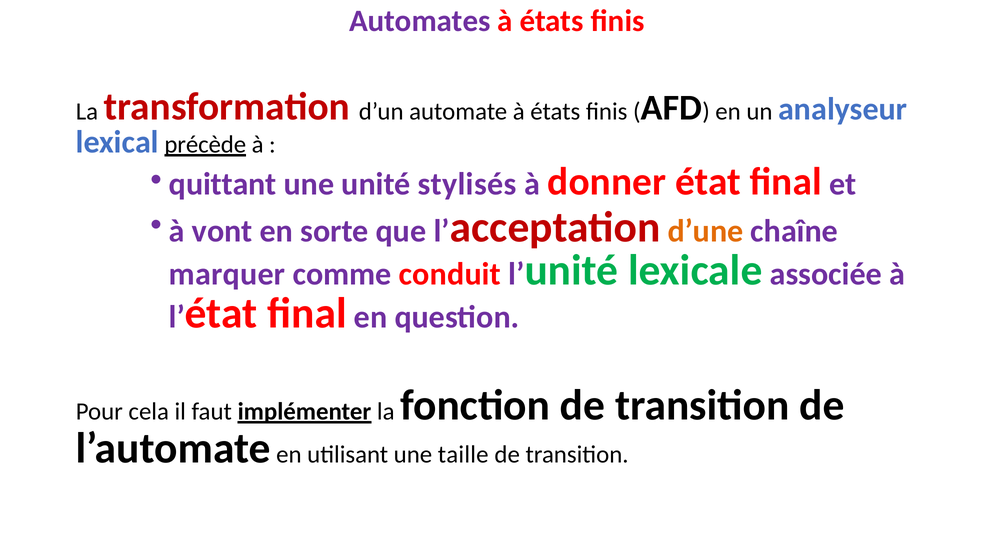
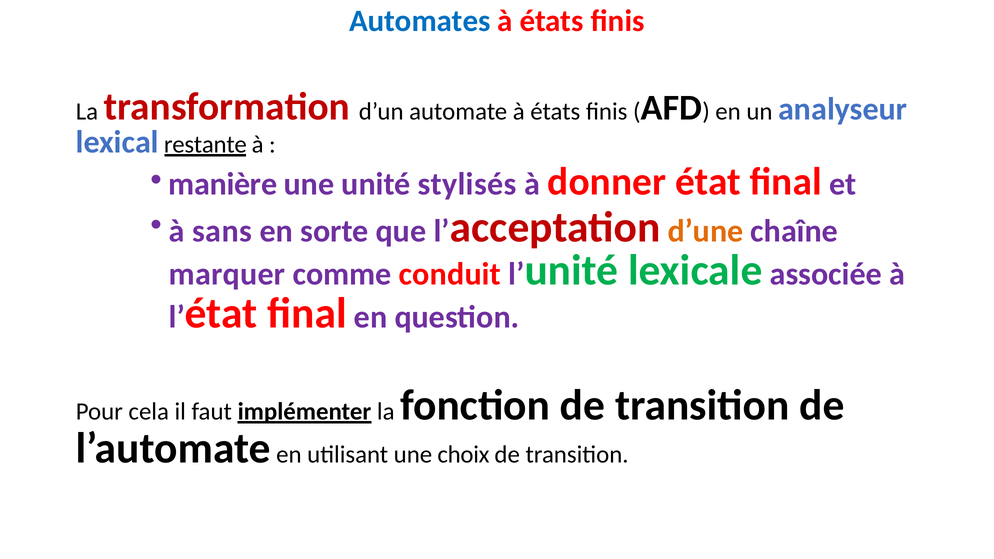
Automates colour: purple -> blue (420, 21)
précède: précède -> restante (205, 145)
quittant: quittant -> manière (223, 184)
vont: vont -> sans (222, 231)
taille: taille -> choix (463, 455)
